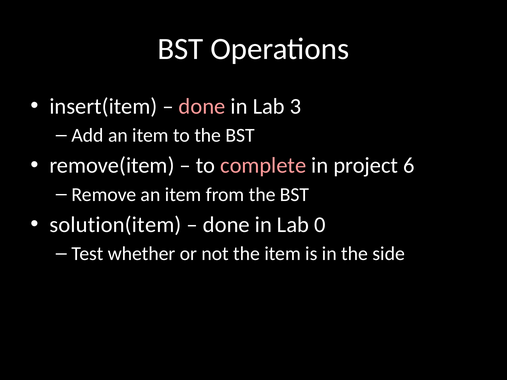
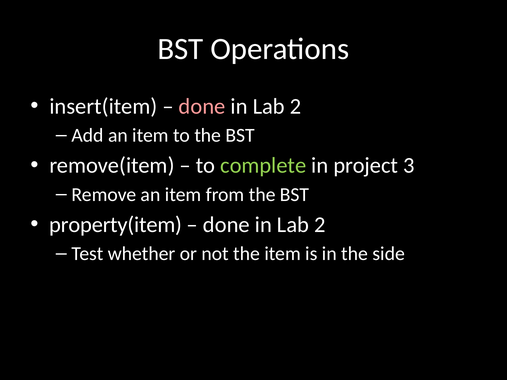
3: 3 -> 2 (296, 106)
complete colour: pink -> light green (263, 166)
6: 6 -> 3 (409, 166)
solution(item: solution(item -> property(item (116, 225)
0: 0 -> 2 (320, 225)
